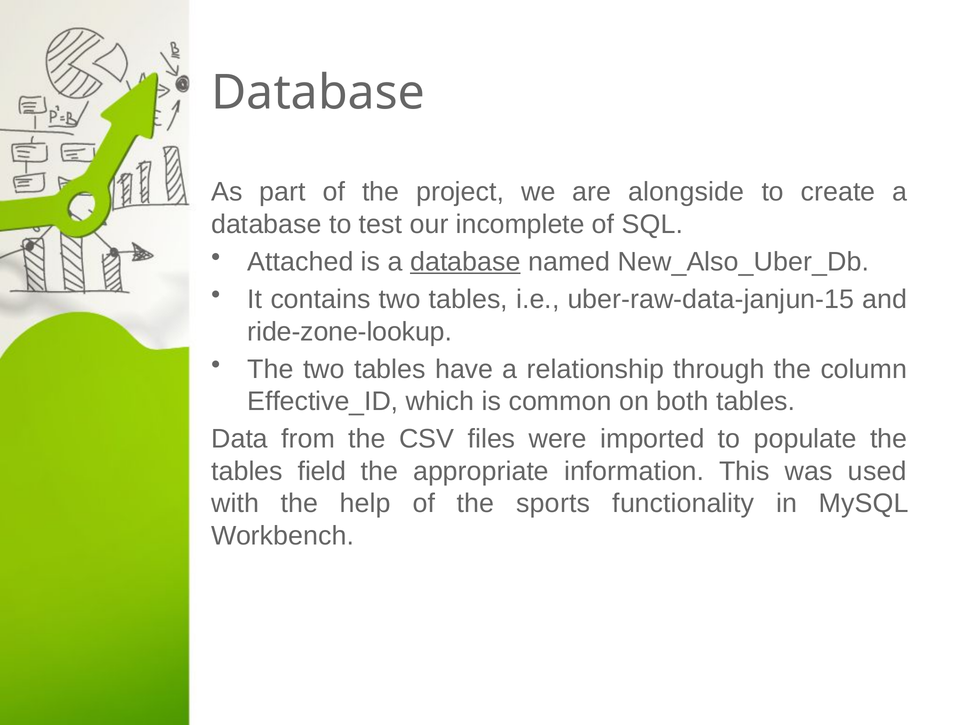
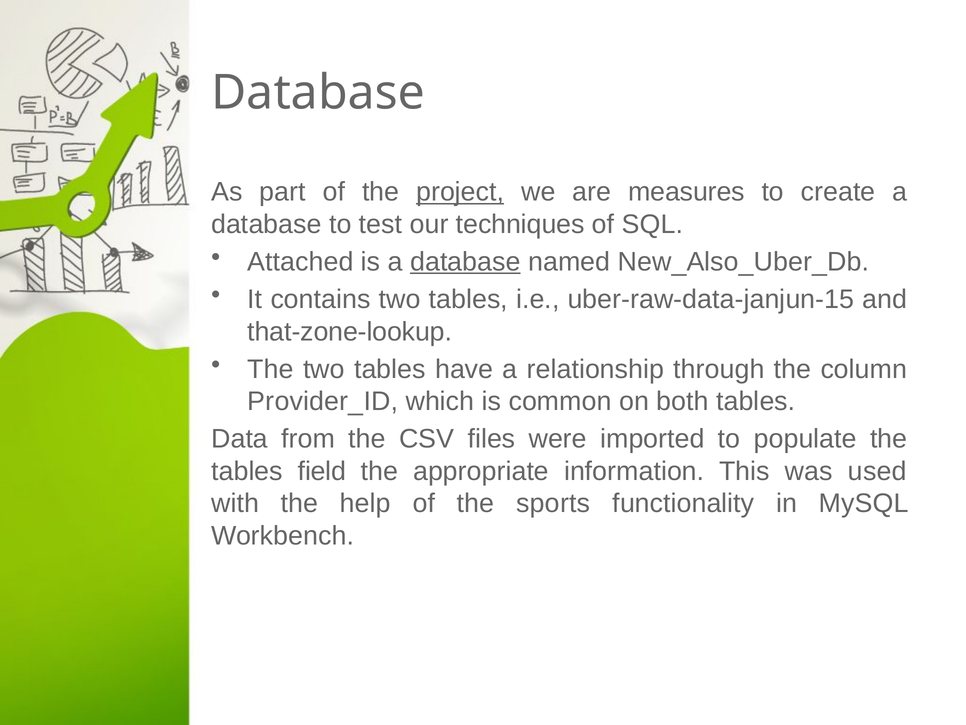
project underline: none -> present (460, 192)
alongside: alongside -> measures (686, 192)
incomplete: incomplete -> techniques (520, 224)
ride-zone-lookup: ride-zone-lookup -> that-zone-lookup (350, 331)
Effective_ID: Effective_ID -> Provider_ID (323, 401)
